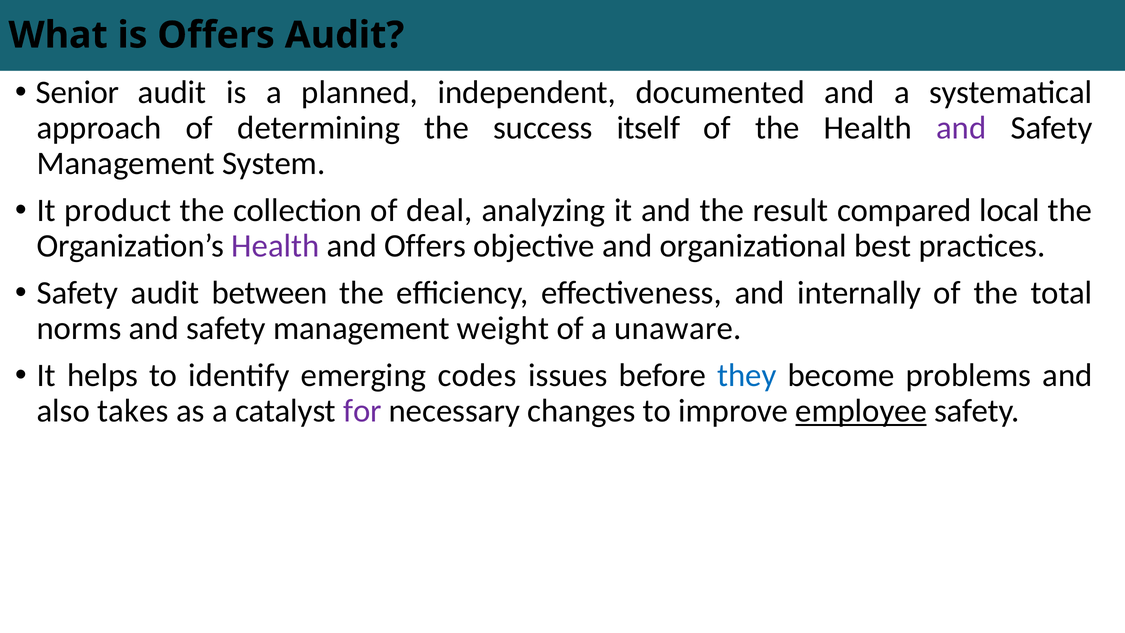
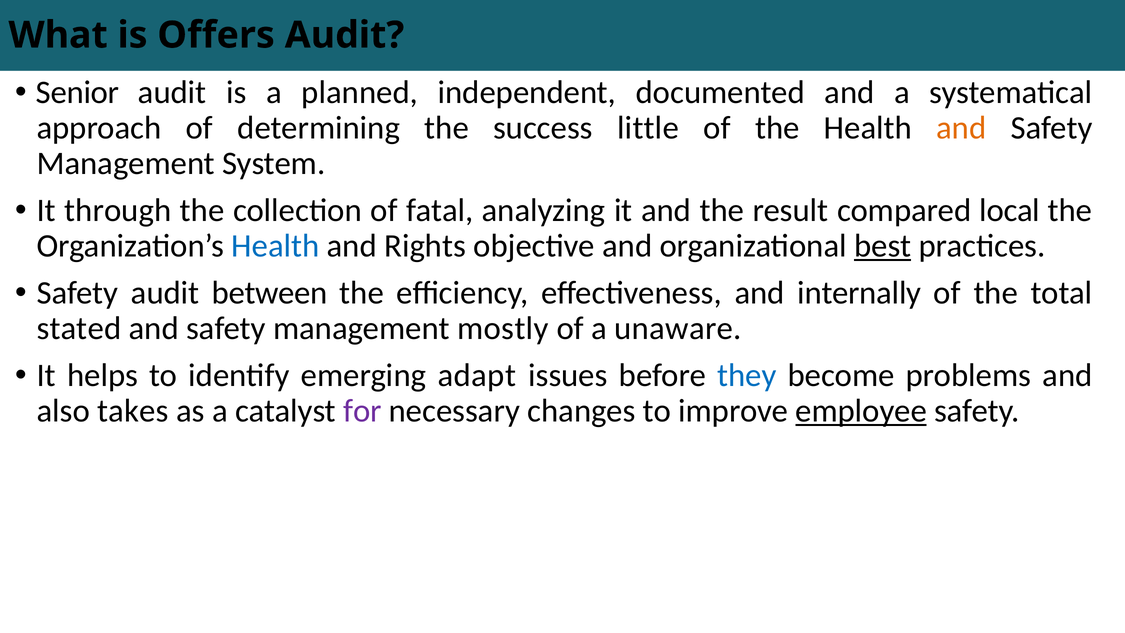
itself: itself -> little (648, 128)
and colour: purple -> orange (961, 128)
product: product -> through (118, 210)
deal: deal -> fatal (440, 210)
Health colour: purple -> blue (275, 246)
and Offers: Offers -> Rights (425, 246)
best underline: none -> present (883, 246)
norms: norms -> stated (79, 328)
weight: weight -> mostly (503, 328)
codes: codes -> adapt (477, 375)
